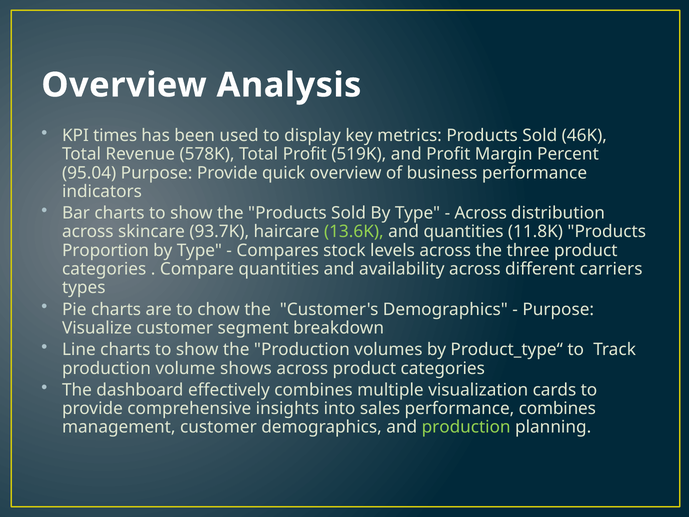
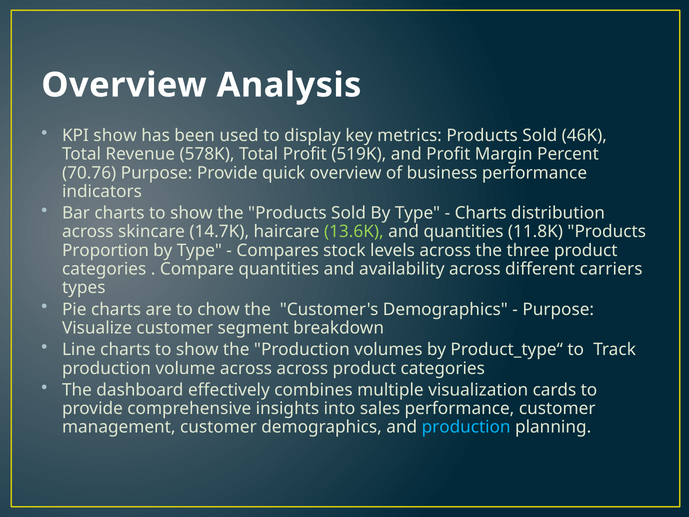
KPI times: times -> show (115, 136)
95.04: 95.04 -> 70.76 (89, 173)
Across: Across -> Charts (481, 213)
93.7K: 93.7K -> 14.7K (219, 232)
volume shows: shows -> across (246, 368)
performance combines: combines -> customer (557, 408)
production colour: light green -> light blue (466, 427)
